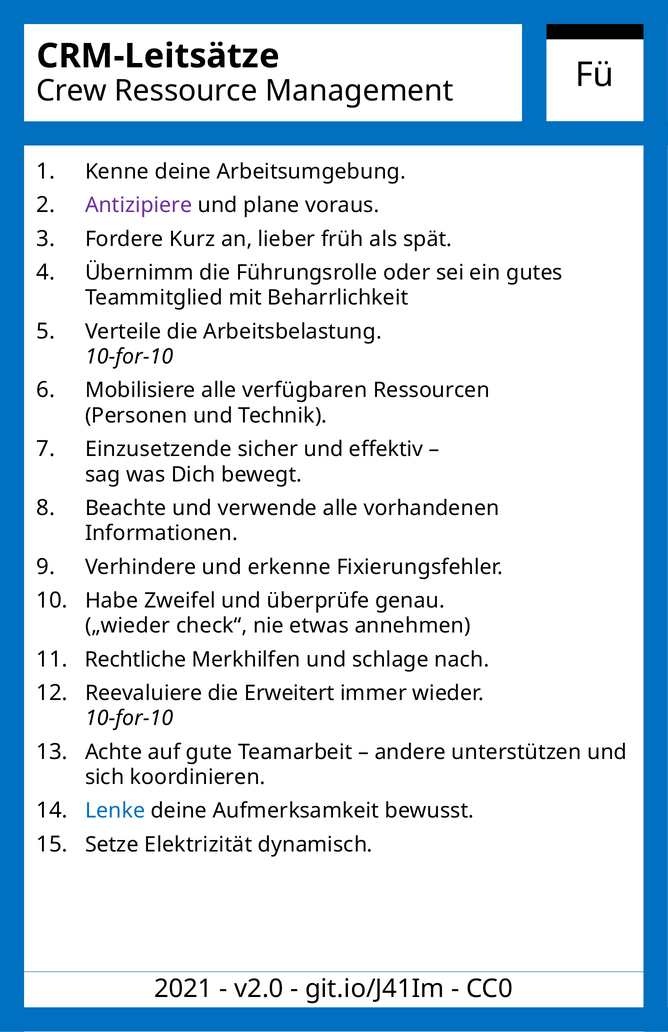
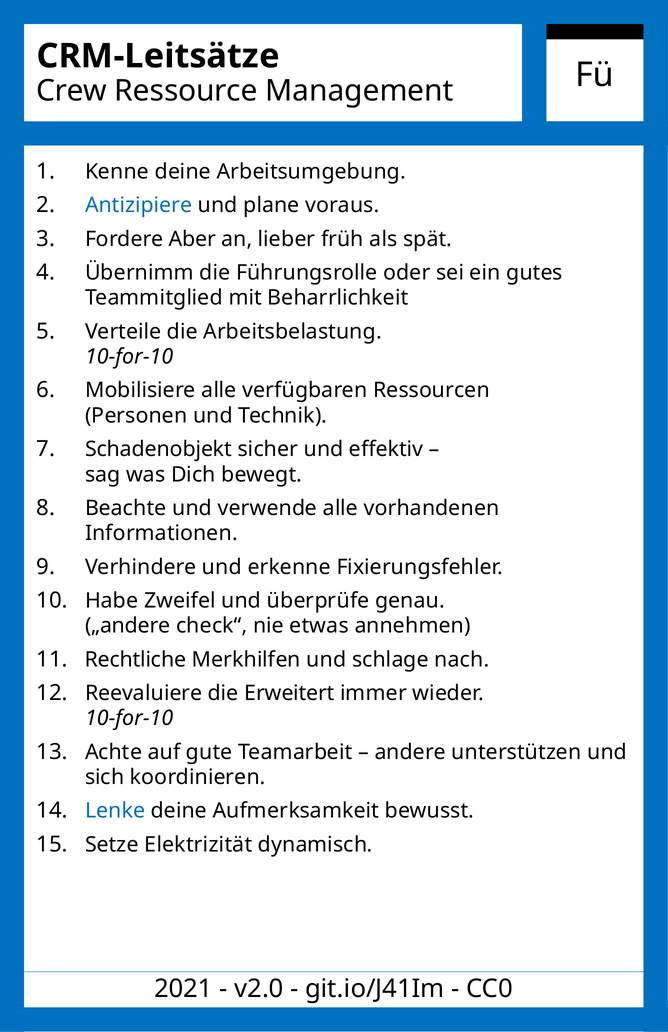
Antizipiere colour: purple -> blue (139, 206)
Kurz: Kurz -> Aber (192, 239)
Einzusetzende: Einzusetzende -> Schadenobjekt (159, 450)
„wieder: „wieder -> „andere (128, 626)
